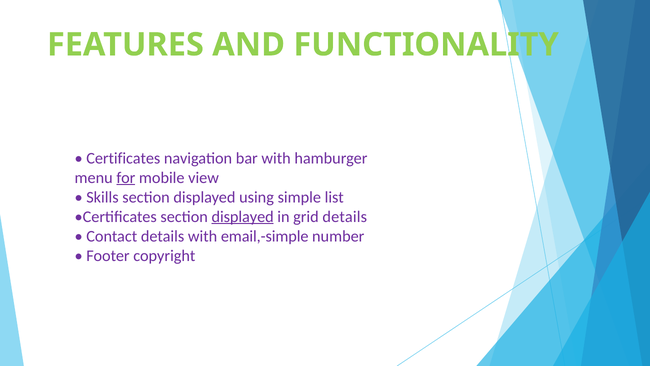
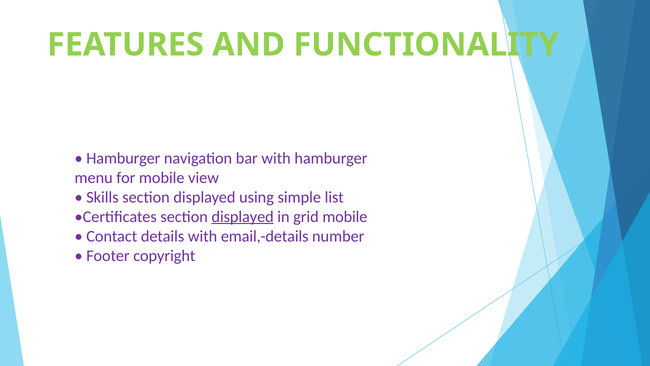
Certificates: Certificates -> Hamburger (123, 158)
for underline: present -> none (126, 178)
grid details: details -> mobile (345, 217)
email,-simple: email,-simple -> email,-details (265, 236)
